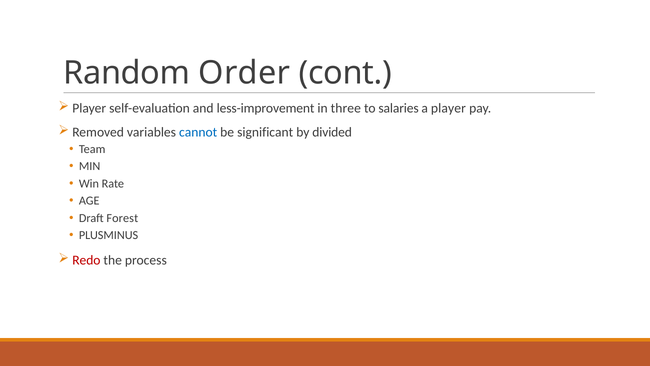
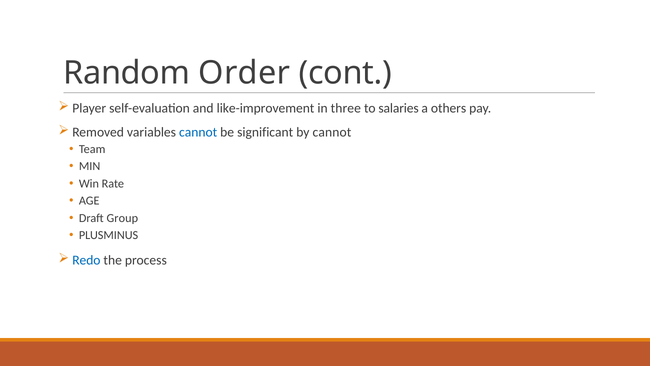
less-improvement: less-improvement -> like-improvement (266, 108)
a player: player -> others (449, 108)
by divided: divided -> cannot (332, 132)
Forest: Forest -> Group (122, 218)
Redo colour: red -> blue (86, 260)
